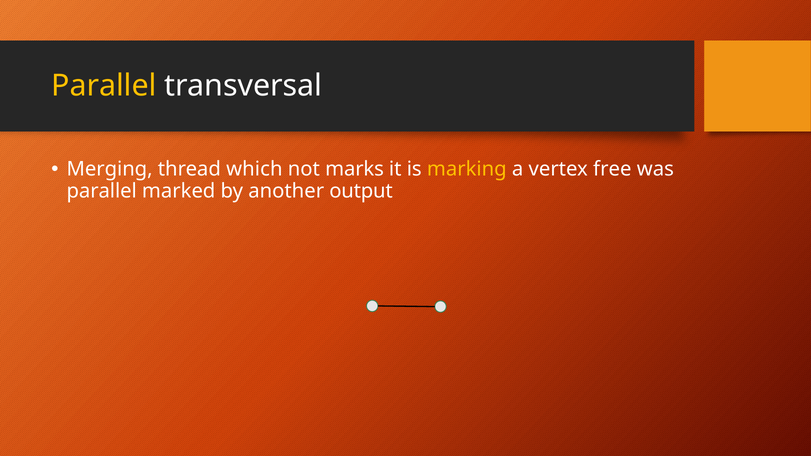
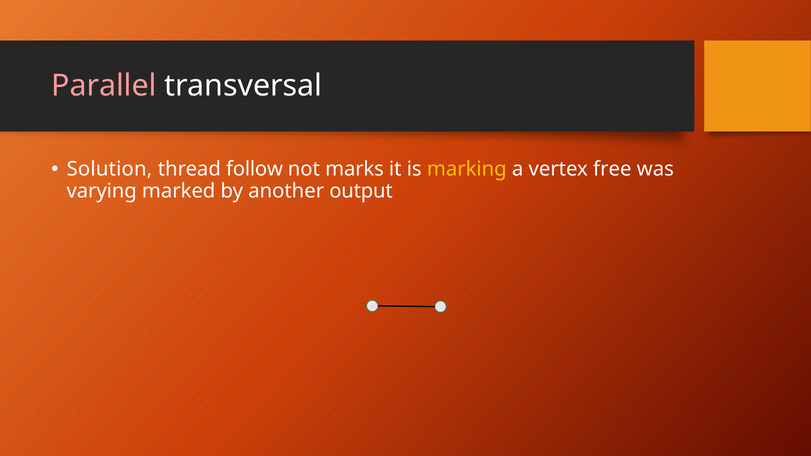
Parallel colour: yellow -> pink (104, 86)
Merging: Merging -> Solution (109, 169)
which: which -> follow (255, 169)
parallel: parallel -> varying (102, 191)
